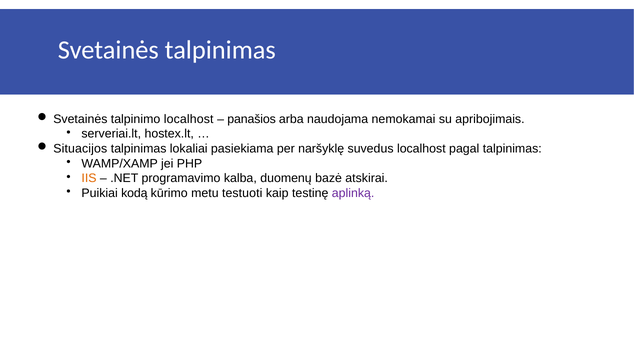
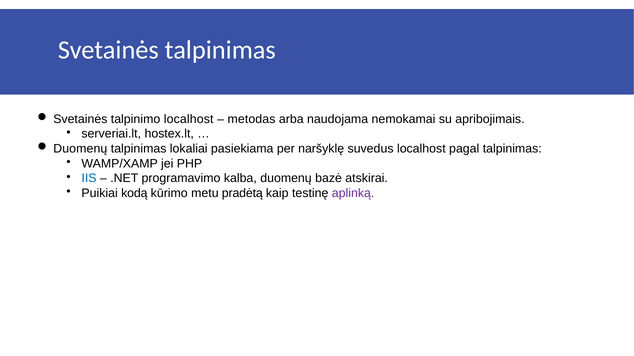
panašios: panašios -> metodas (251, 119)
Situacijos: Situacijos -> Duomenų (80, 149)
IIS colour: orange -> blue (89, 179)
testuoti: testuoti -> pradėtą (242, 193)
